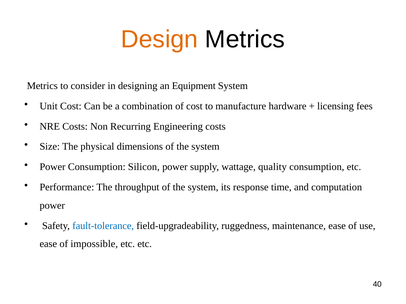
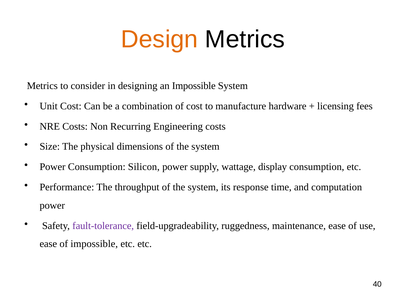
an Equipment: Equipment -> Impossible (194, 86)
quality: quality -> display (273, 167)
fault-tolerance colour: blue -> purple (103, 226)
